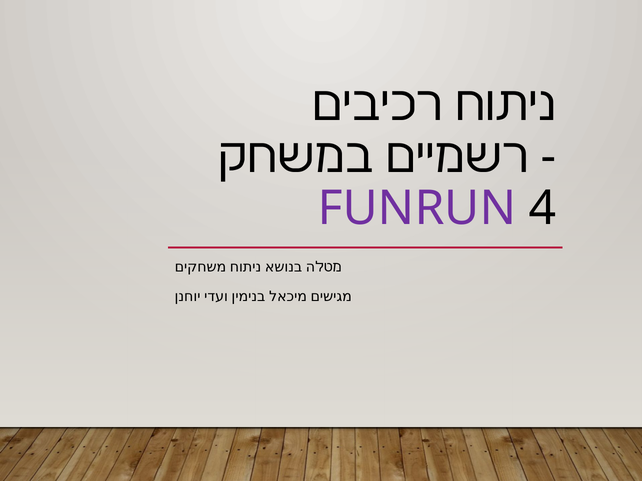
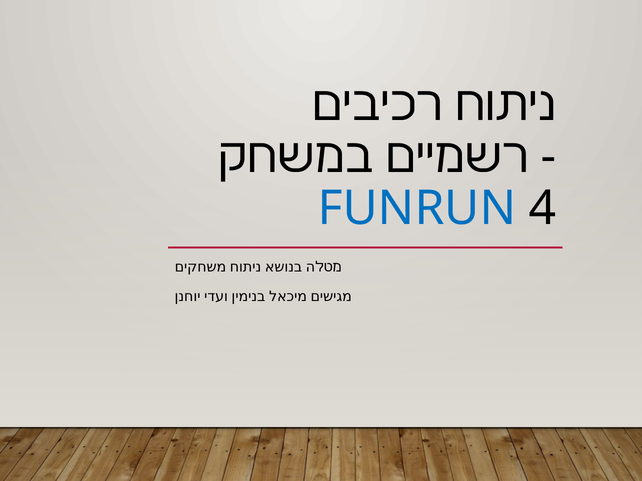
FUNRUN colour: purple -> blue (417, 208)
